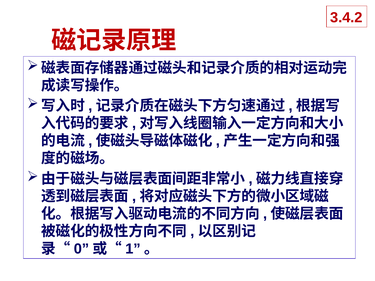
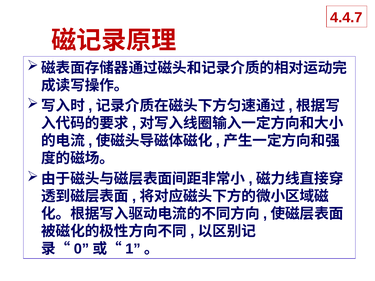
3.4.2: 3.4.2 -> 4.4.7 (346, 18)
